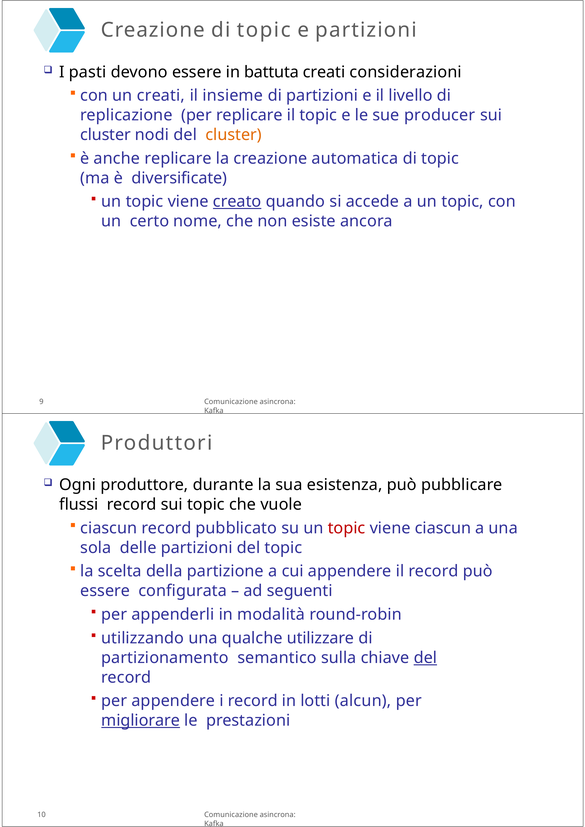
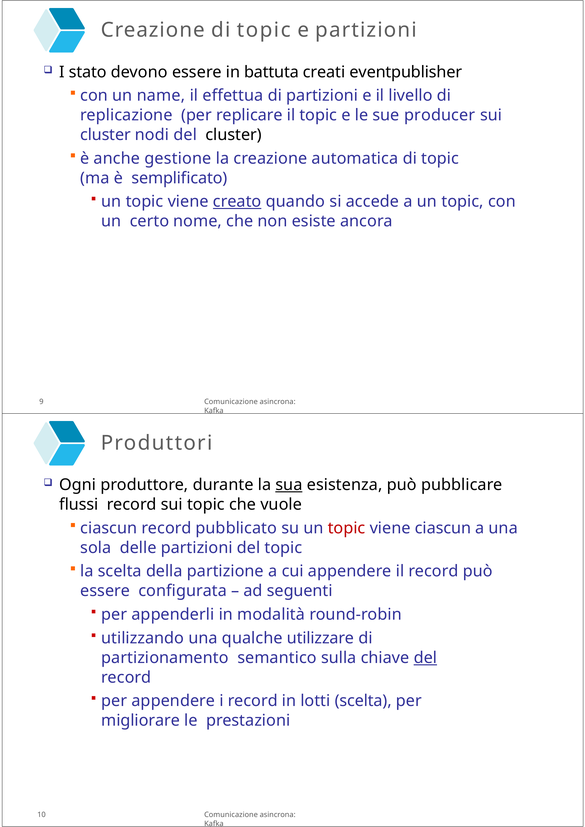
pasti: pasti -> stato (88, 72)
considerazioni: considerazioni -> eventpublisher (406, 72)
un creati: creati -> name (161, 96)
insieme: insieme -> effettua (233, 96)
cluster colour: orange -> black (234, 135)
anche replicare: replicare -> gestione (178, 159)
diversificate: diversificate -> semplificato (179, 178)
sua underline: none -> present (289, 485)
lotti alcun: alcun -> scelta (363, 702)
migliorare underline: present -> none (141, 721)
